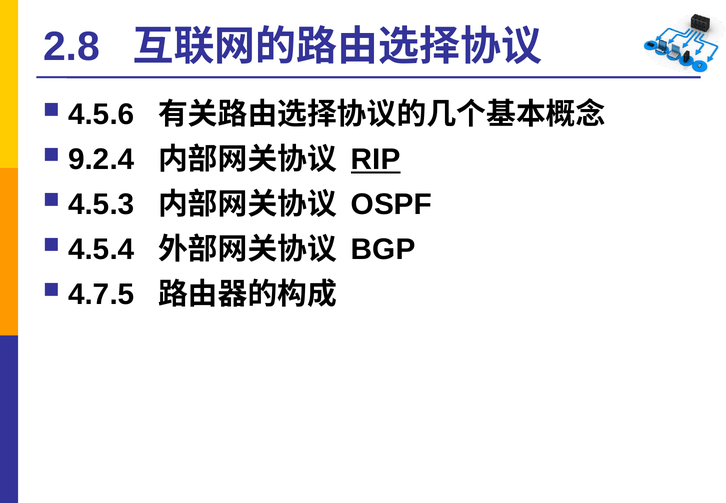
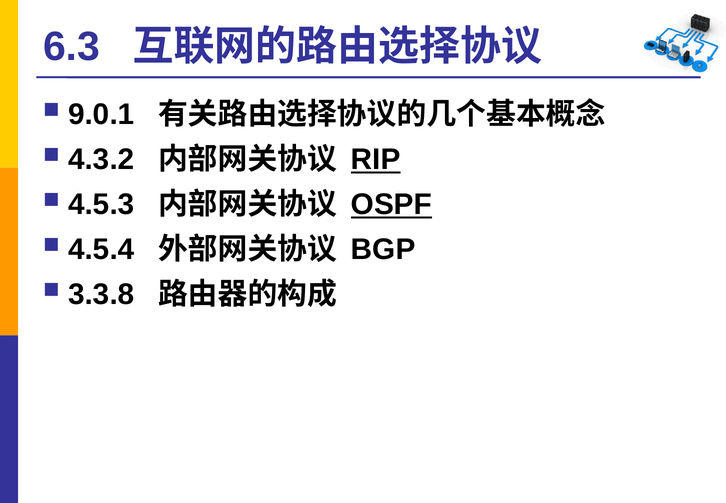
2.8: 2.8 -> 6.3 (71, 47)
4.5.6: 4.5.6 -> 9.0.1 (101, 115)
9.2.4: 9.2.4 -> 4.3.2 (101, 159)
OSPF underline: none -> present (391, 204)
4.7.5: 4.7.5 -> 3.3.8 (101, 294)
